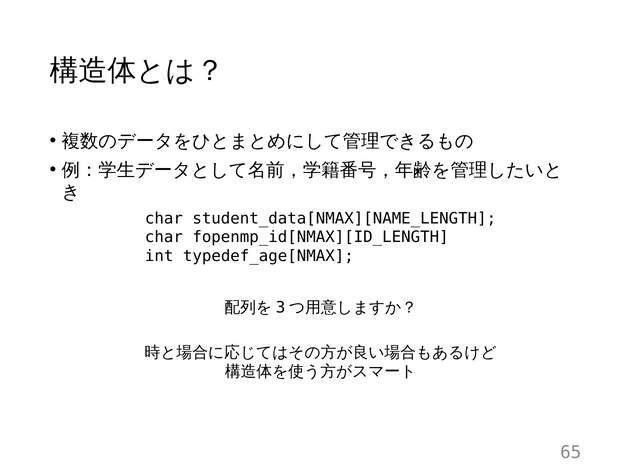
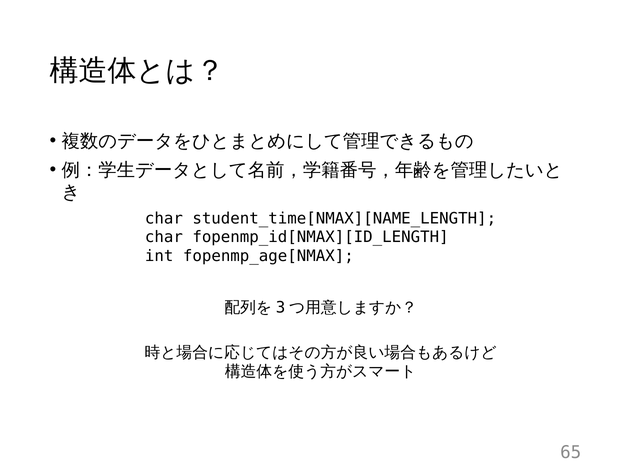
student_data[NMAX][NAME_LENGTH: student_data[NMAX][NAME_LENGTH -> student_time[NMAX][NAME_LENGTH (344, 218)
typedef_age[NMAX: typedef_age[NMAX -> fopenmp_age[NMAX (268, 256)
